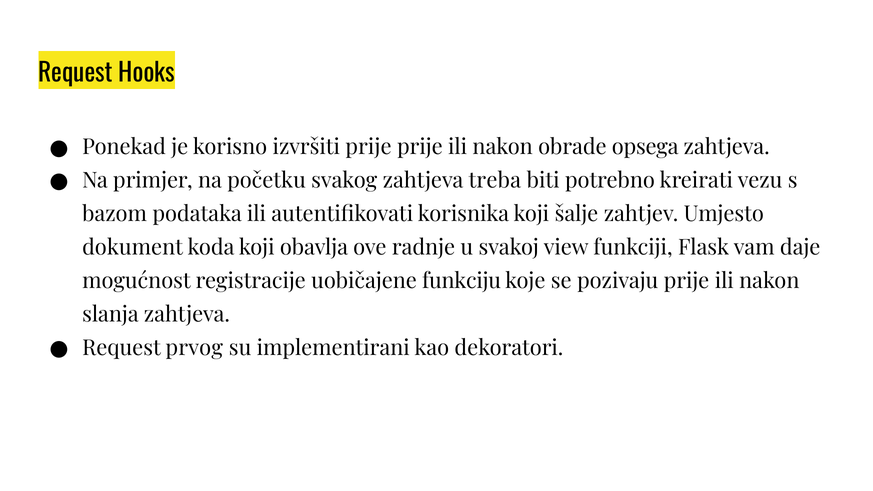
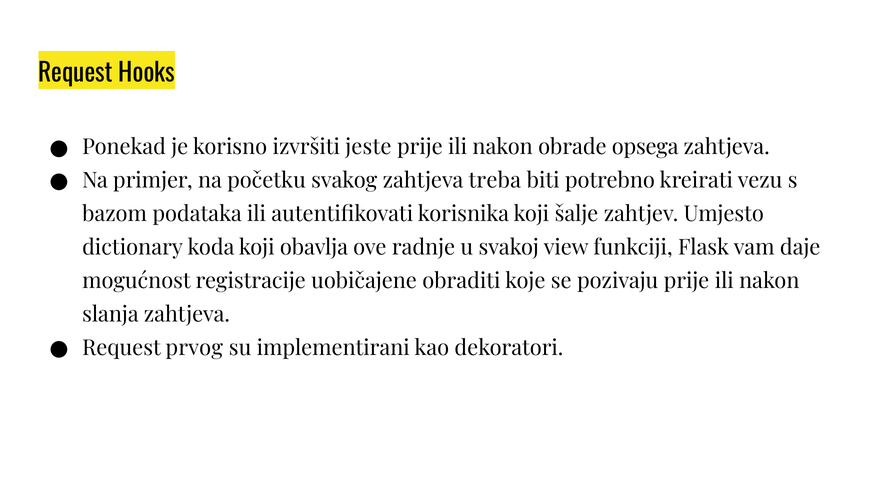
izvršiti prije: prije -> jeste (368, 147)
dokument: dokument -> dictionary (133, 248)
funkciju: funkciju -> obraditi (461, 281)
